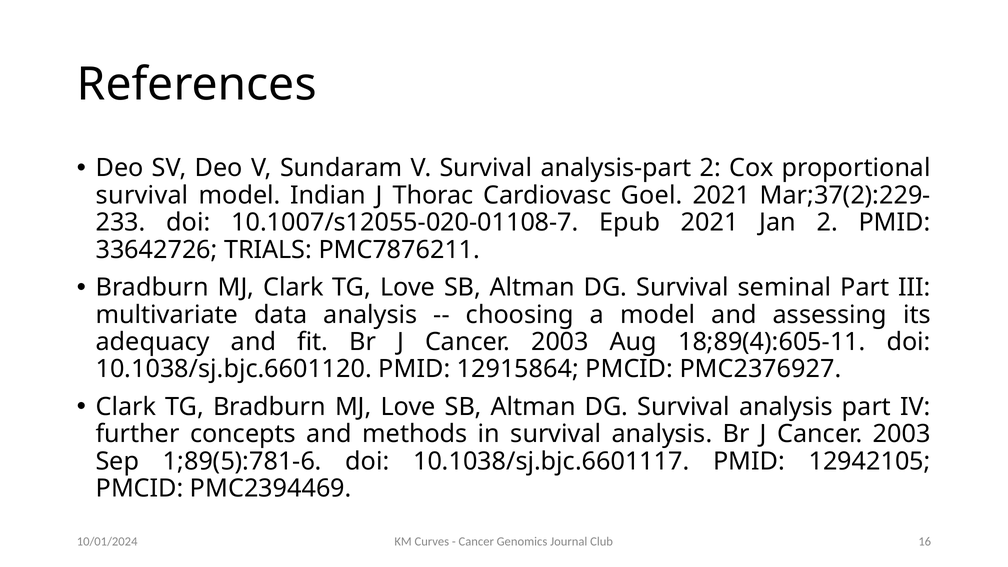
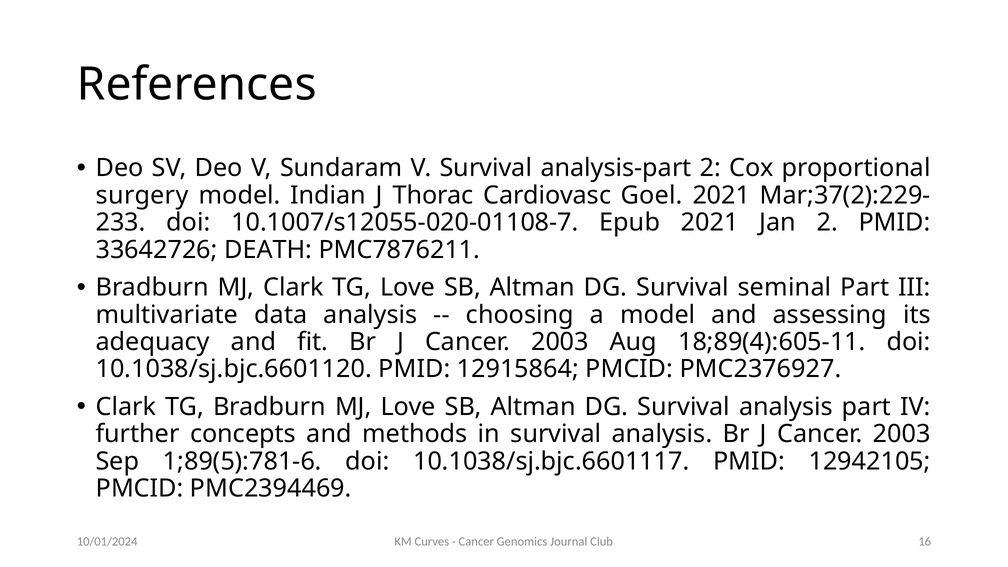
survival: survival -> surgery (142, 195)
TRIALS: TRIALS -> DEATH (268, 250)
